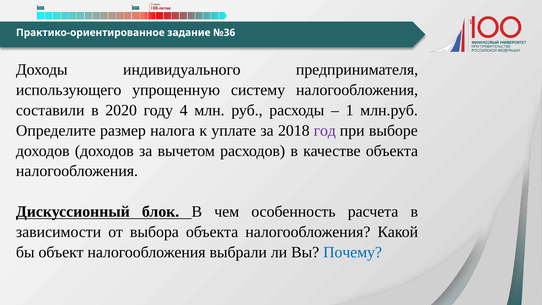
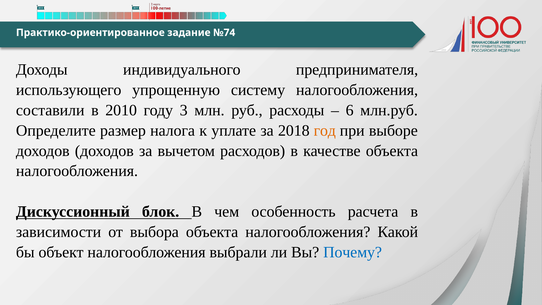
№36: №36 -> №74 (224, 33)
2020: 2020 -> 2010 (121, 110)
4: 4 -> 3 (184, 110)
1: 1 -> 6 (350, 110)
год colour: purple -> orange (325, 130)
